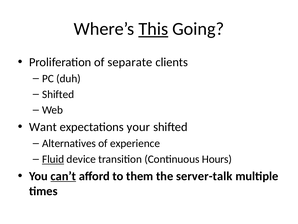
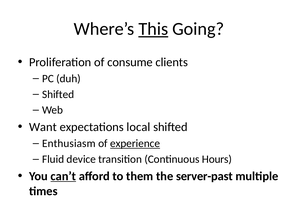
separate: separate -> consume (130, 62)
your: your -> local (138, 127)
Alternatives: Alternatives -> Enthusiasm (69, 143)
experience underline: none -> present (135, 143)
Fluid underline: present -> none (53, 159)
server-talk: server-talk -> server-past (204, 176)
